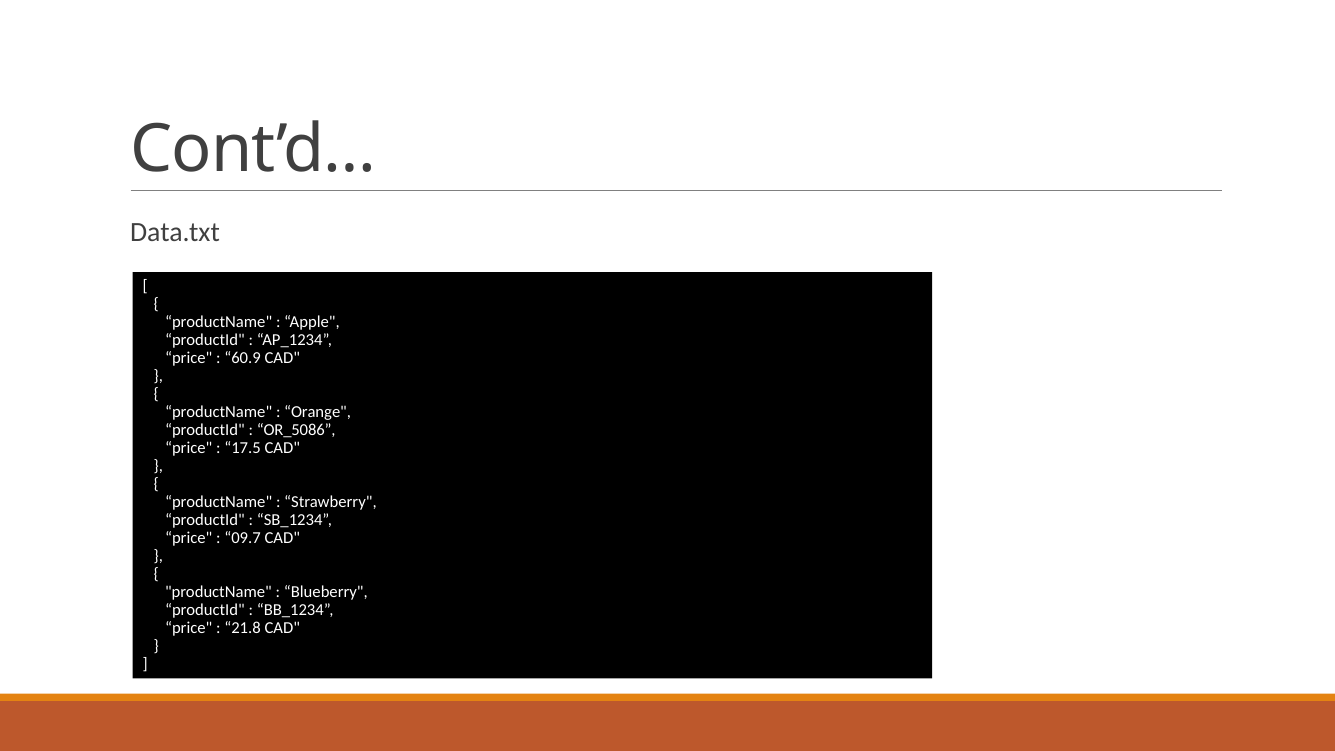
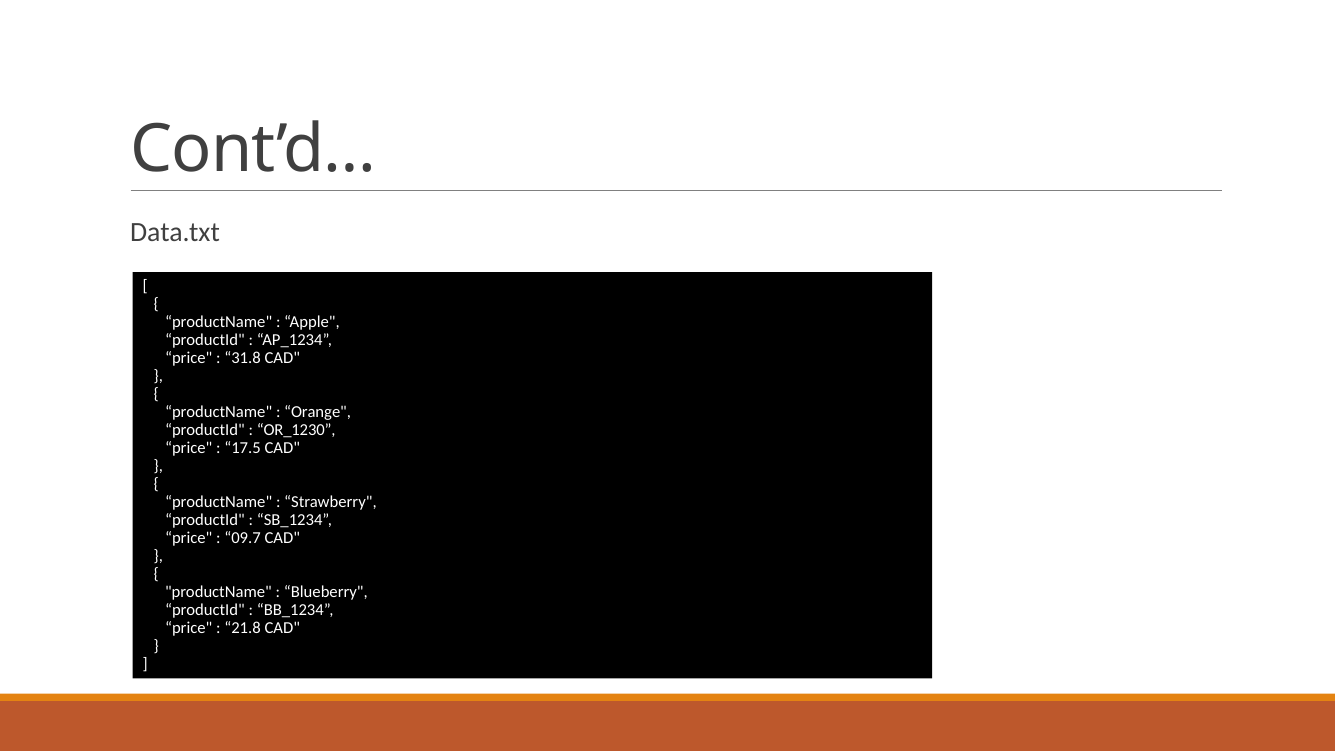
60.9: 60.9 -> 31.8 (243, 358)
OR_5086: OR_5086 -> OR_1230 (296, 430)
